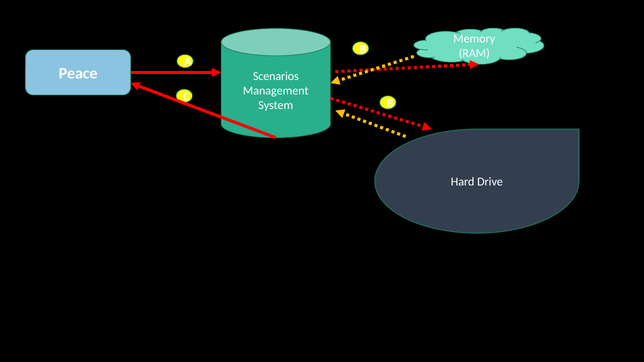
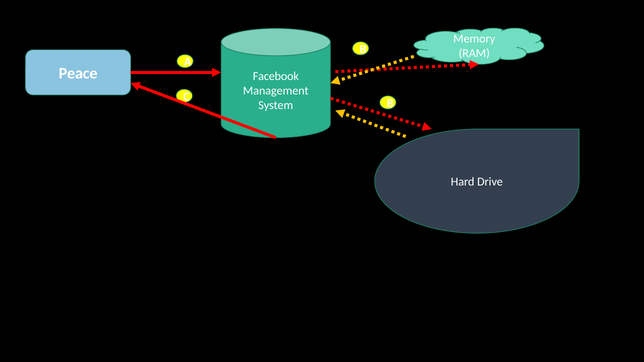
Scenarios: Scenarios -> Facebook (276, 76)
